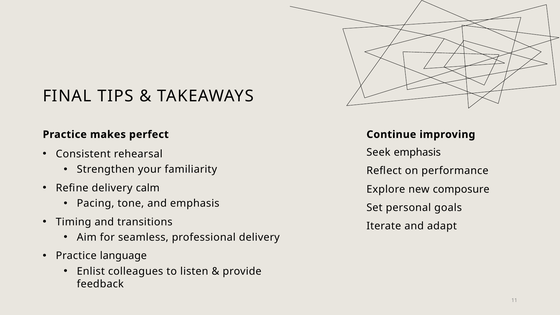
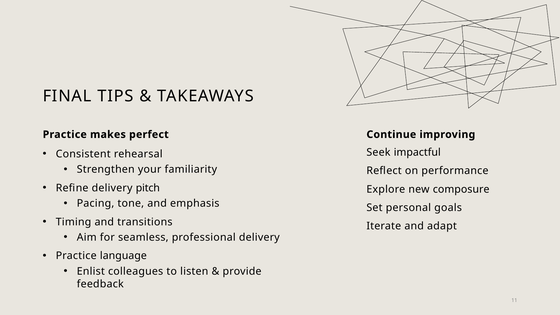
Seek emphasis: emphasis -> impactful (417, 152)
calm: calm -> pitch (148, 188)
